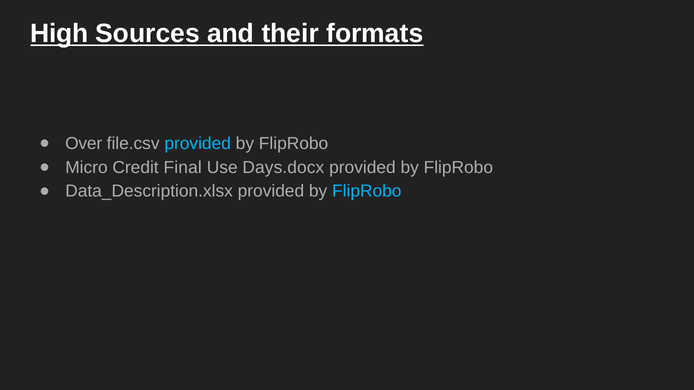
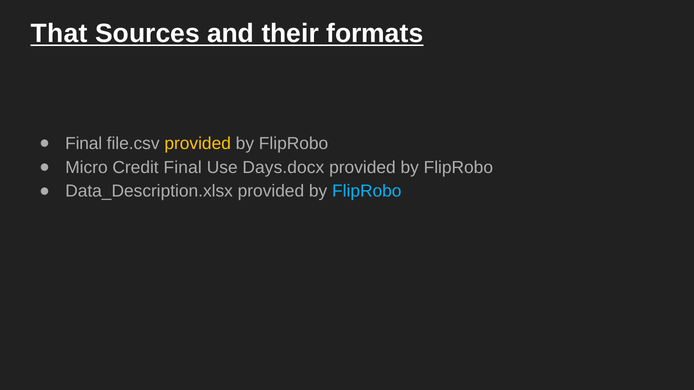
High: High -> That (59, 34)
Over: Over -> Final (84, 144)
provided colour: light blue -> yellow (198, 144)
